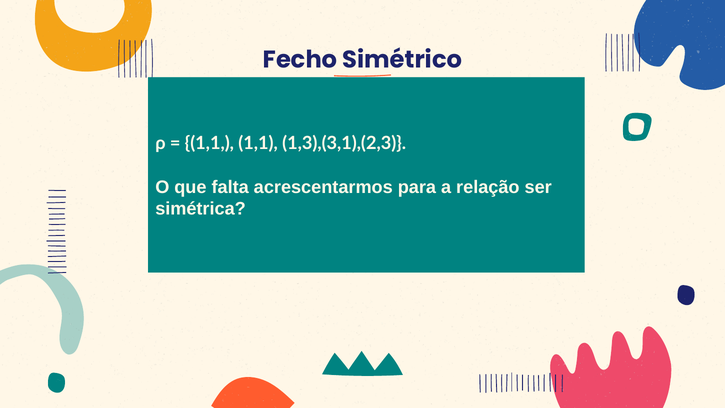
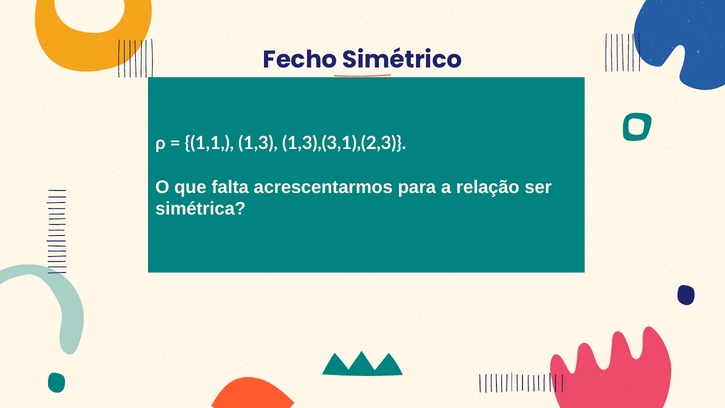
1,1 1,1: 1,1 -> 1,3 (258, 143)
